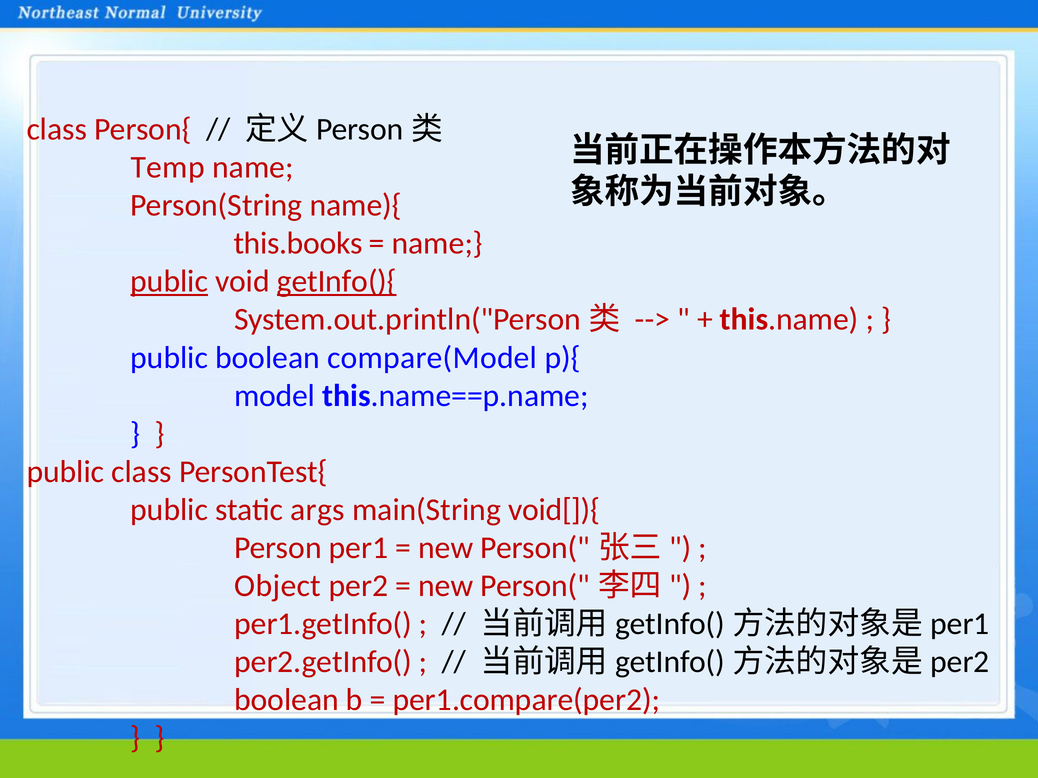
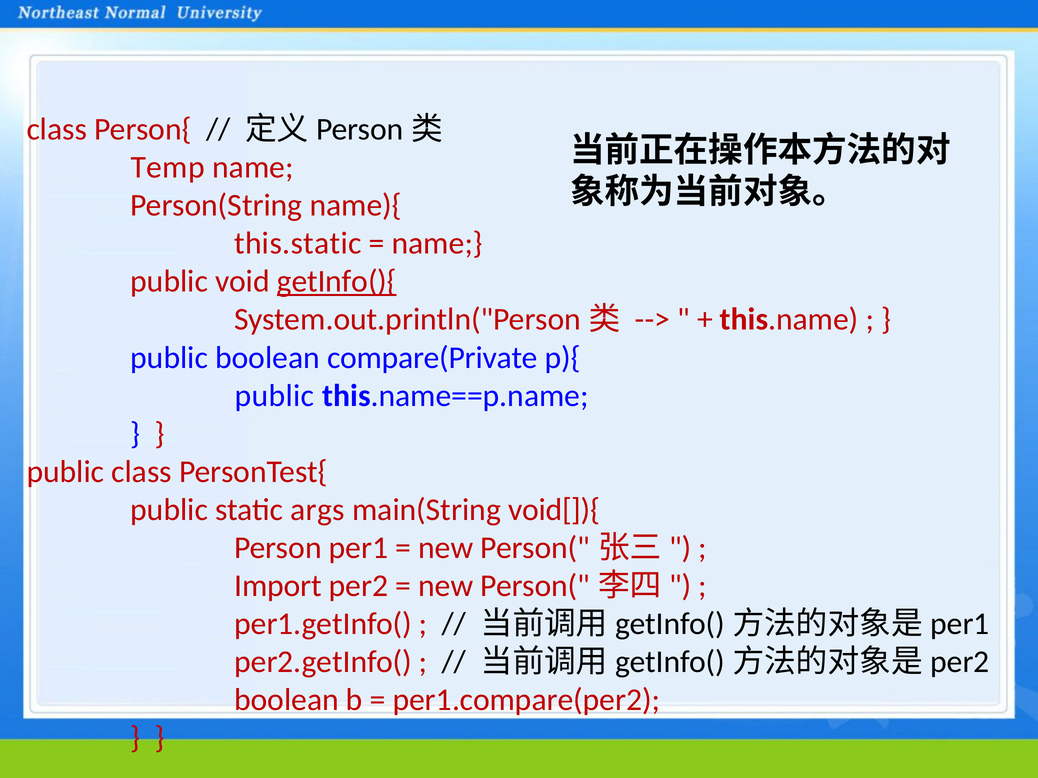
this.books: this.books -> this.static (298, 244)
public underline: present -> none (169, 282)
compare(Model: compare(Model -> compare(Private (432, 358)
model: model -> public (274, 396)
Object: Object -> Import (278, 586)
